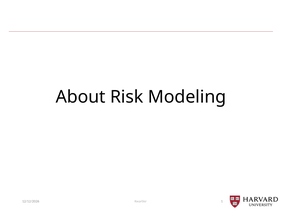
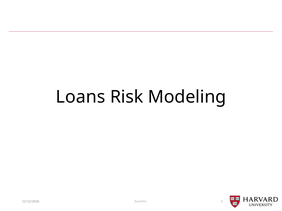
About: About -> Loans (81, 97)
